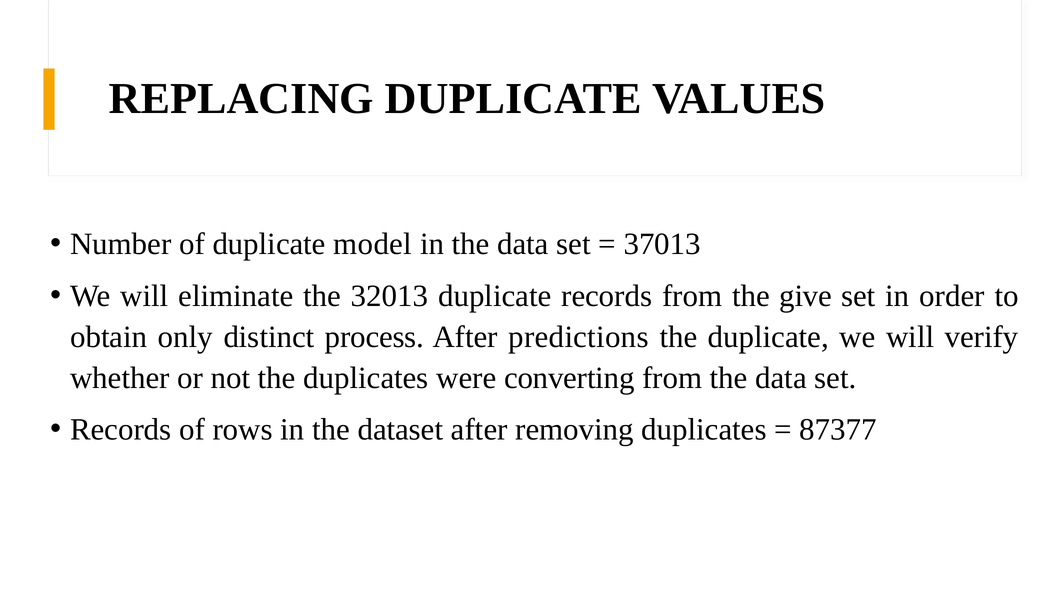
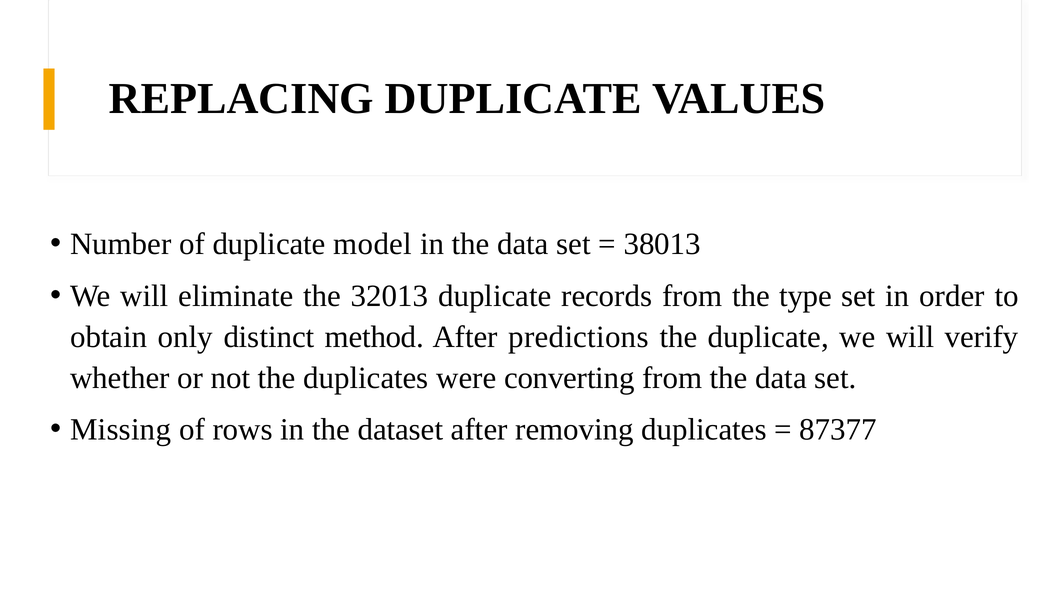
37013: 37013 -> 38013 (662, 244)
give: give -> type (806, 296)
process: process -> method (374, 337)
Records: Records -> Missing (121, 430)
